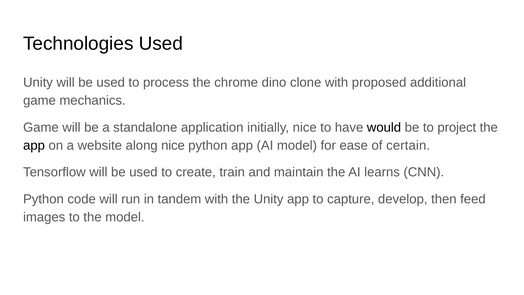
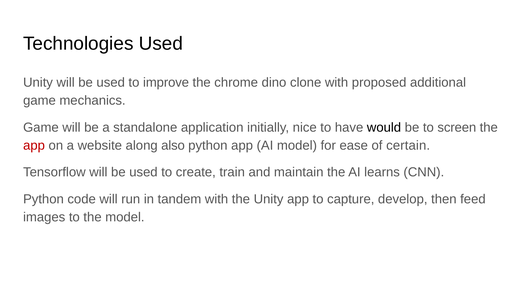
process: process -> improve (166, 82)
project: project -> screen (457, 127)
app colour: black -> red (34, 145)
along nice: nice -> also (173, 145)
